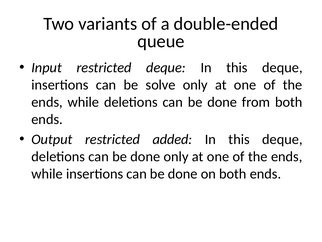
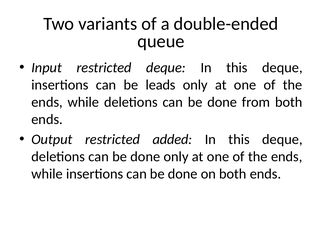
solve: solve -> leads (161, 85)
